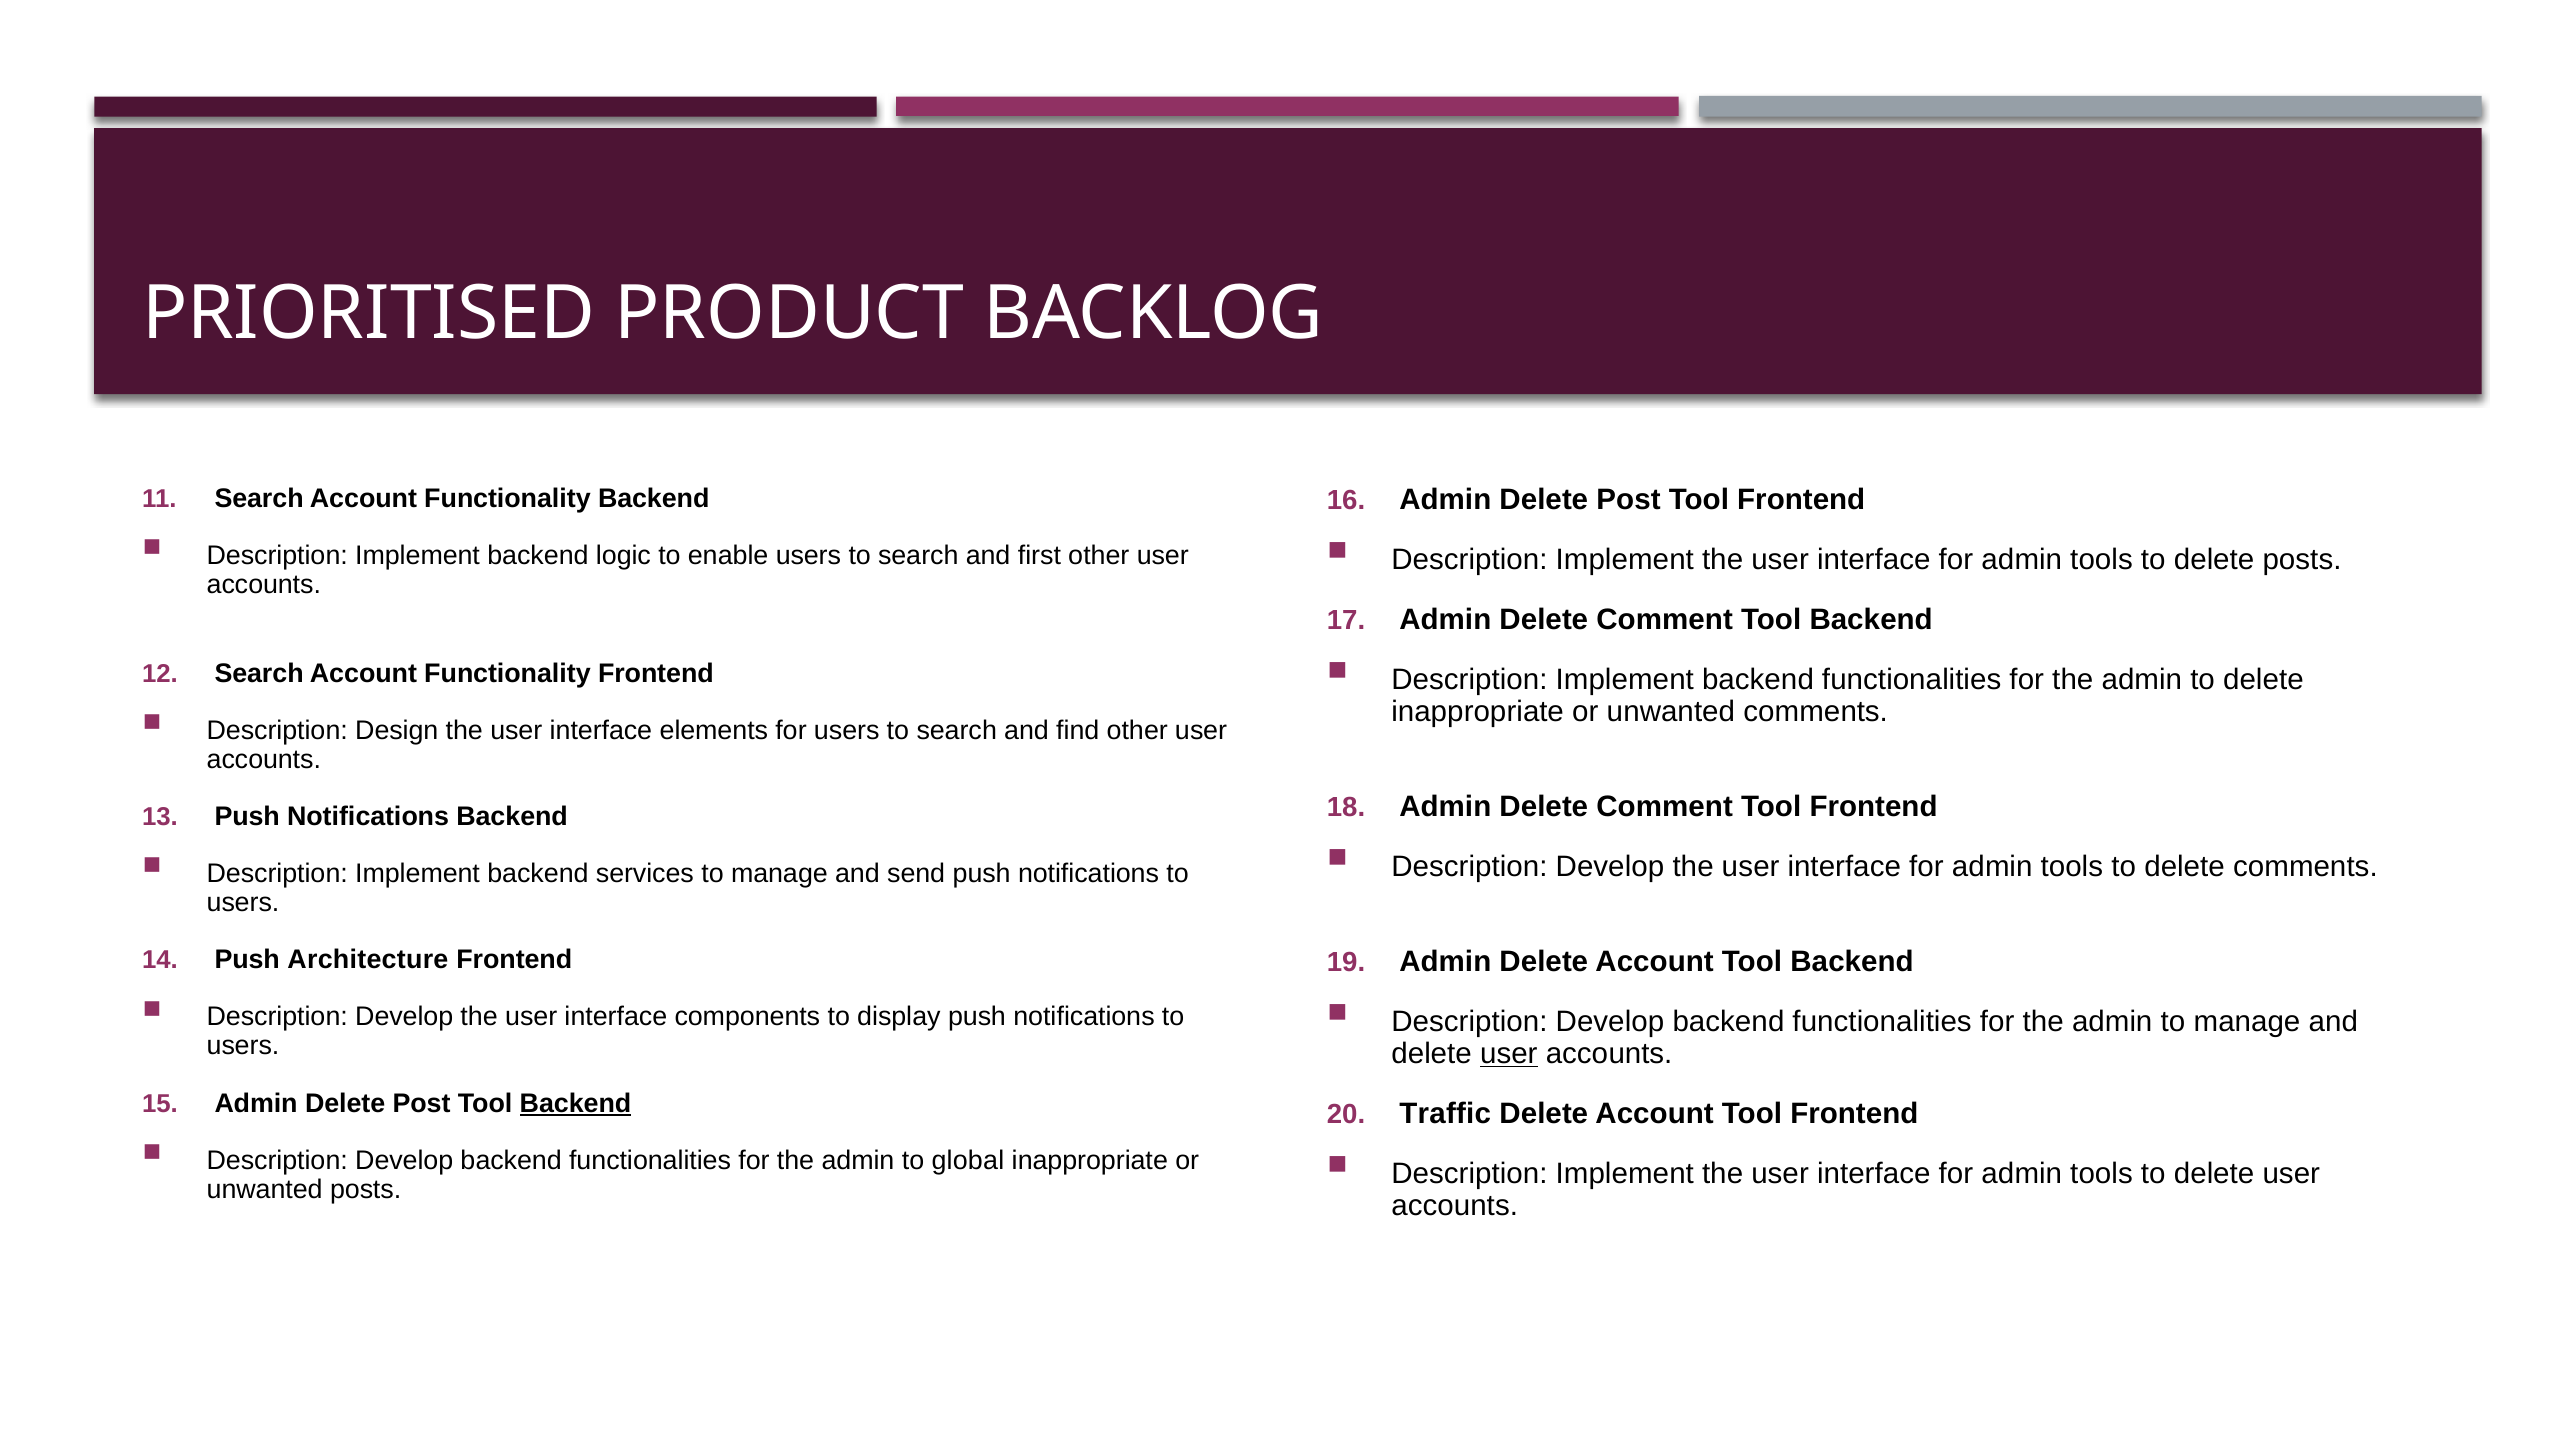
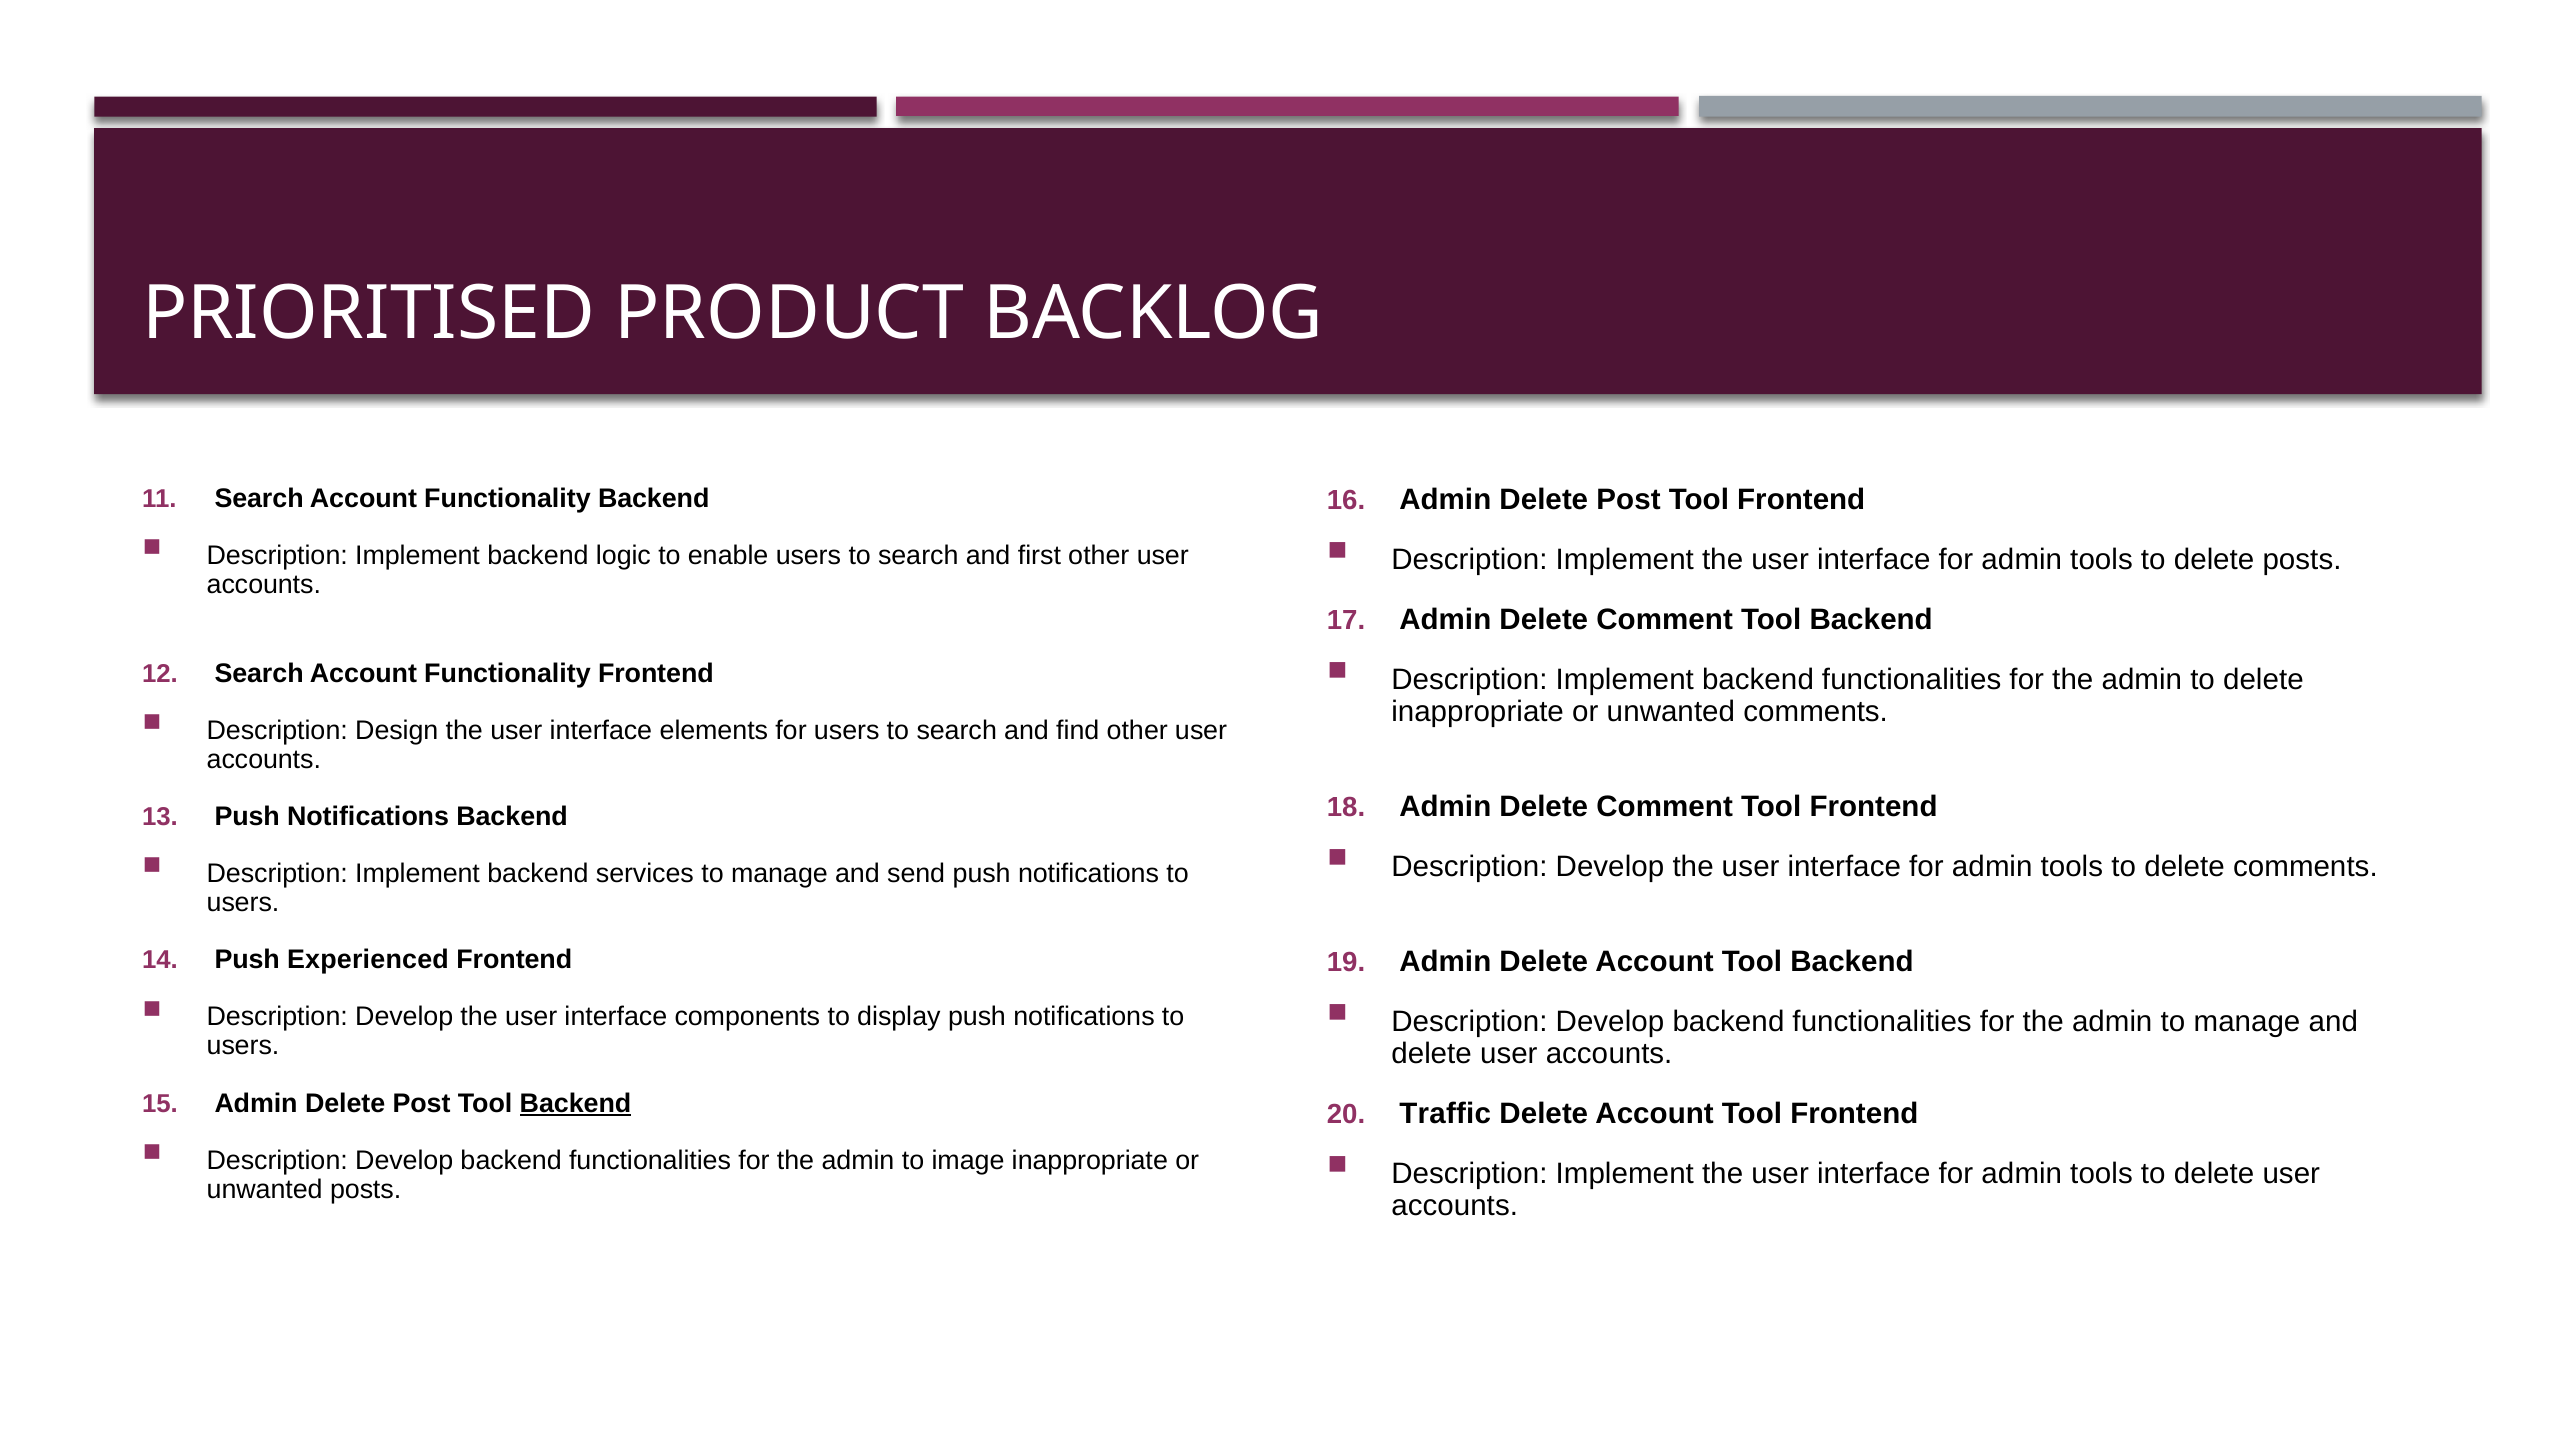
Architecture: Architecture -> Experienced (368, 960)
user underline: present -> none (1509, 1054)
global: global -> image (968, 1160)
